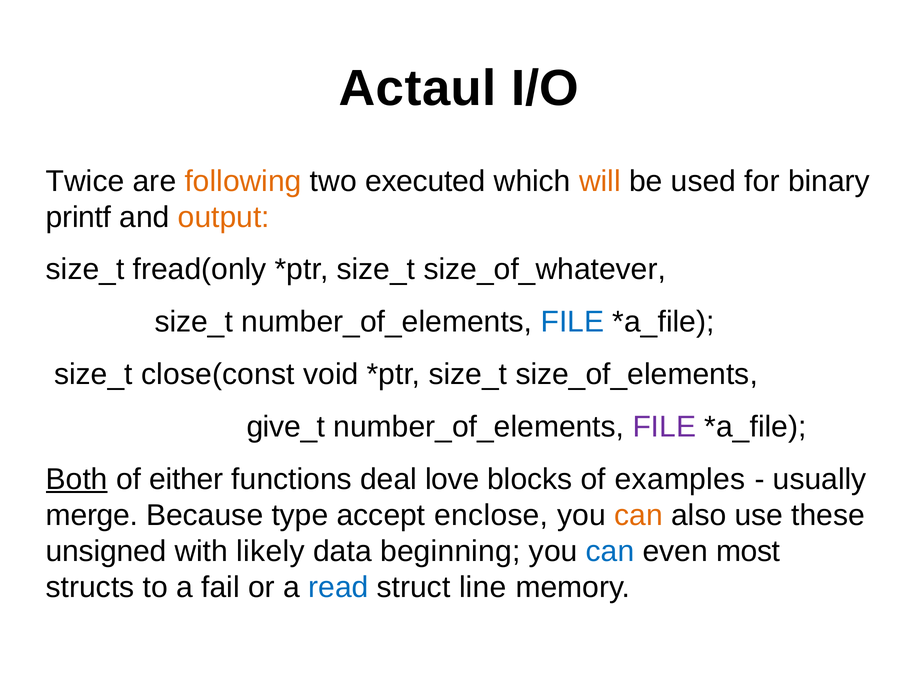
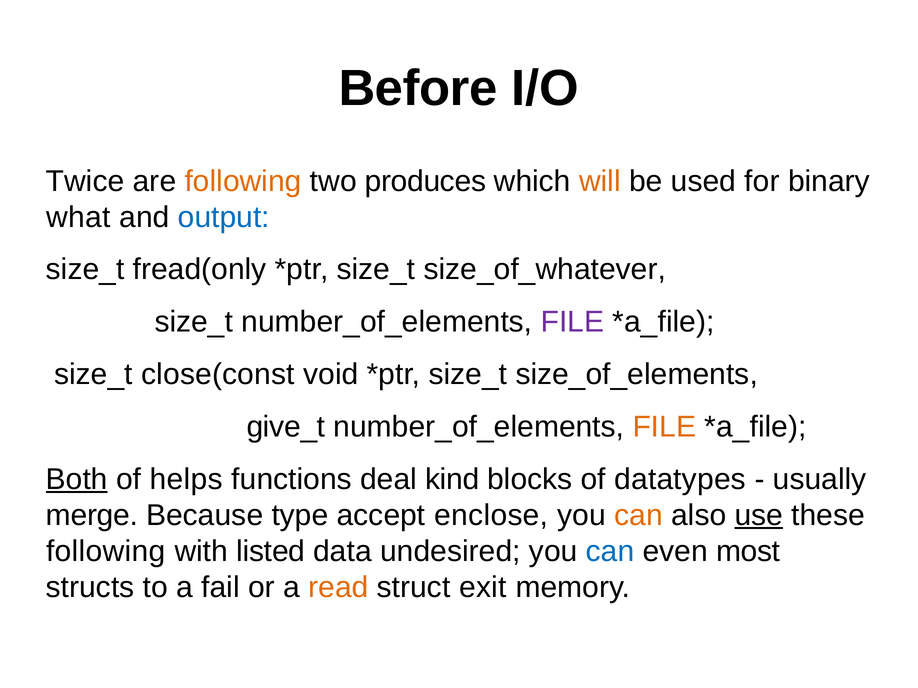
Actaul: Actaul -> Before (418, 88)
executed: executed -> produces (425, 181)
printf: printf -> what (78, 217)
output colour: orange -> blue (224, 217)
FILE colour: blue -> purple (572, 322)
FILE colour: purple -> orange (664, 427)
either: either -> helps (186, 479)
love: love -> kind (452, 479)
examples: examples -> datatypes (680, 479)
use underline: none -> present (759, 515)
unsigned: unsigned -> following (106, 552)
likely: likely -> listed (271, 552)
beginning: beginning -> undesired (450, 552)
read colour: blue -> orange (338, 588)
line: line -> exit (483, 588)
